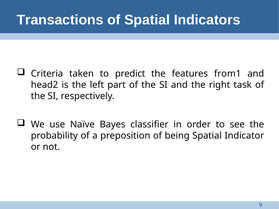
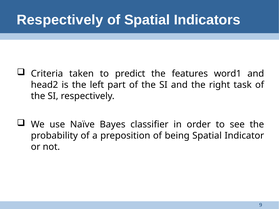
Transactions: Transactions -> Respectively (60, 20)
from1: from1 -> word1 (228, 74)
